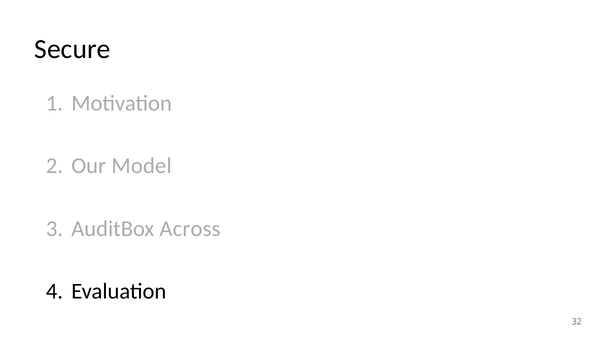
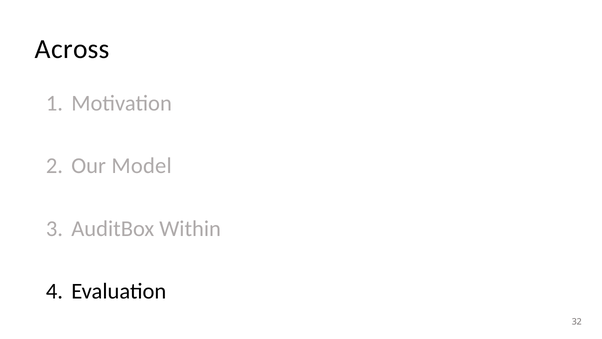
Secure: Secure -> Across (72, 49)
Across: Across -> Within (190, 228)
